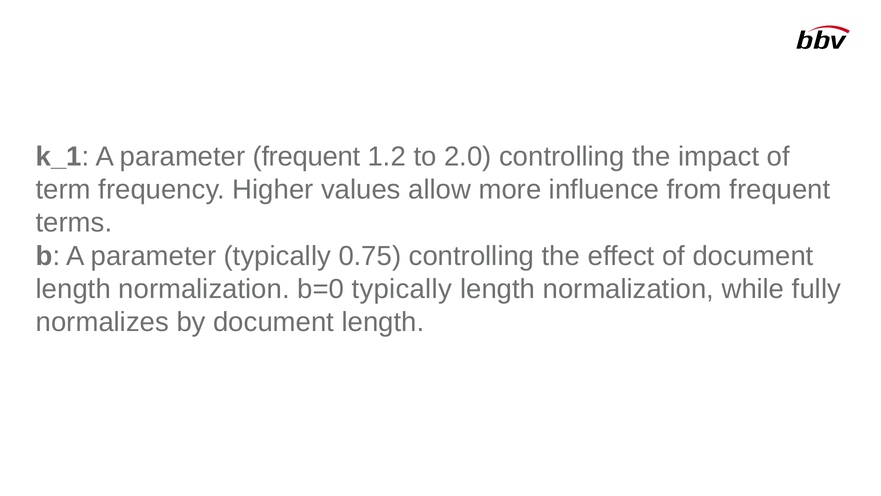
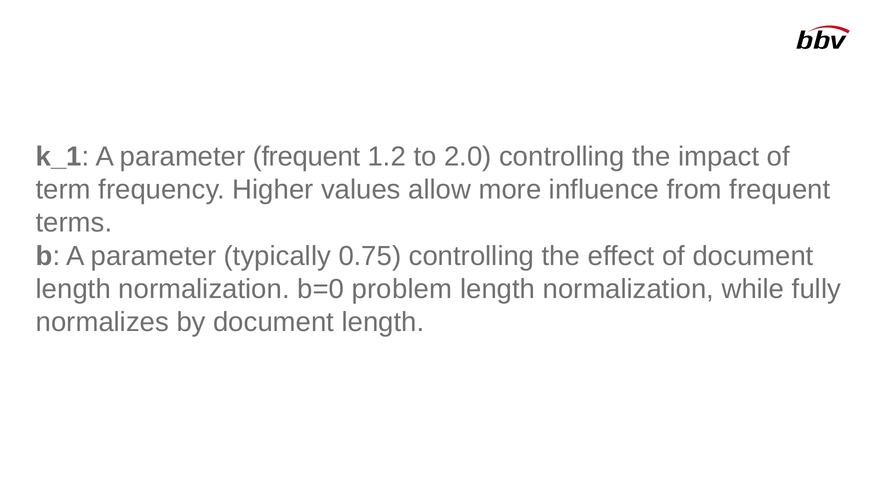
b=0 typically: typically -> problem (402, 289)
